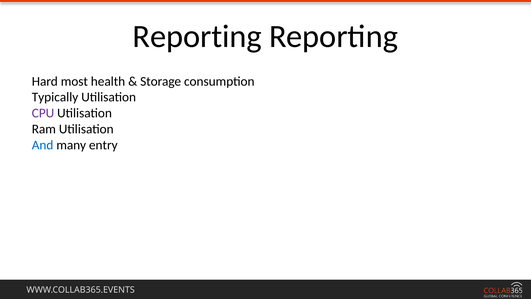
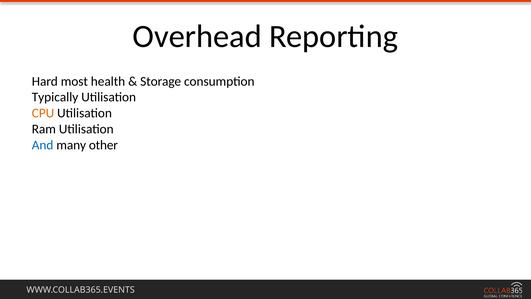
Reporting: Reporting -> Overhead (197, 36)
CPU colour: purple -> orange (43, 113)
entry: entry -> other (103, 145)
